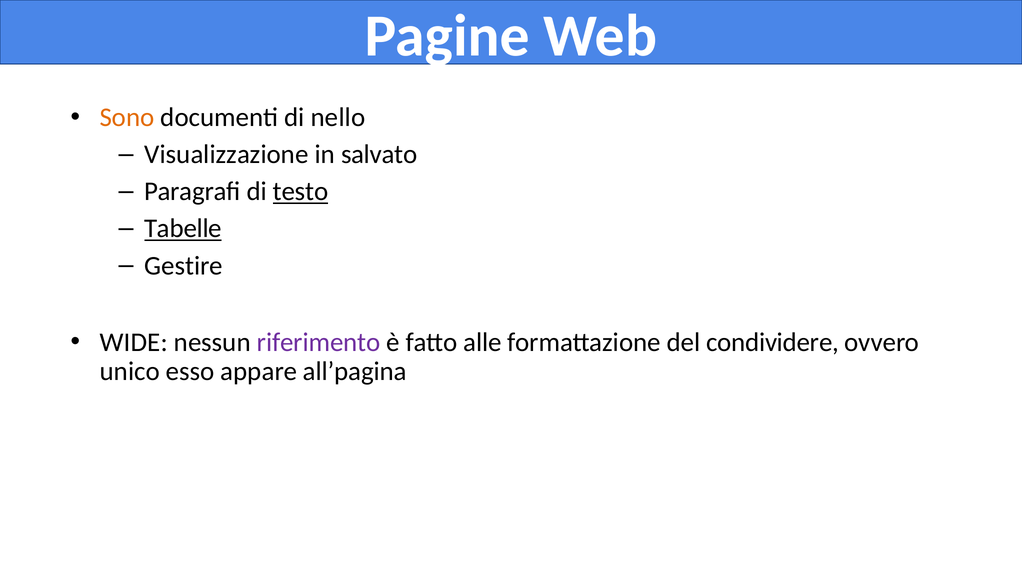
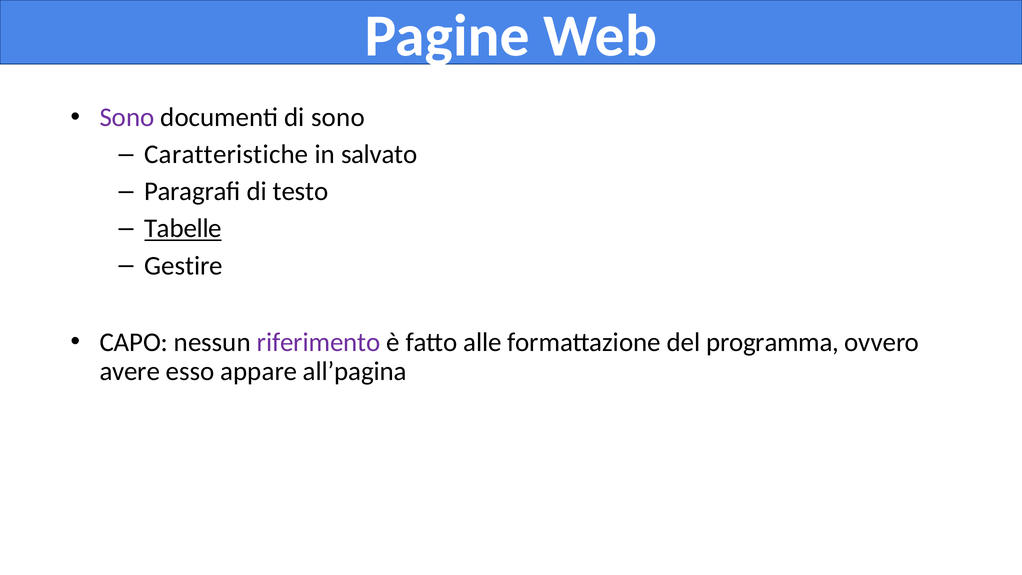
Sono colour: orange -> purple (127, 117)
di nello: nello -> sono (338, 117)
Visualizzazione: Visualizzazione -> Caratteristiche (226, 154)
testo underline: present -> none (301, 191)
WIDE: WIDE -> CAPO (134, 342)
condividere: condividere -> programma (773, 342)
unico: unico -> avere (130, 371)
